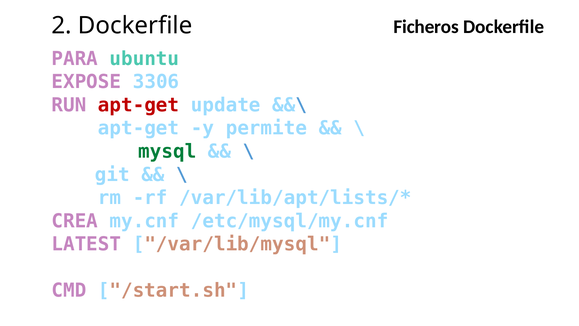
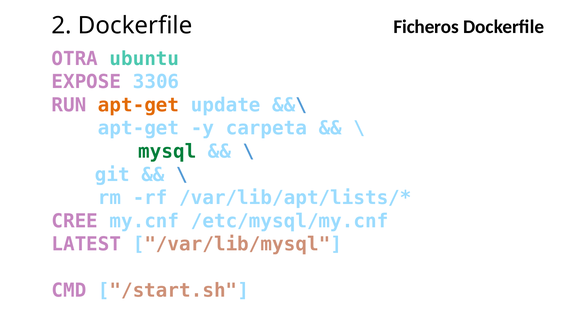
PARA: PARA -> OTRA (75, 59)
apt-get colour: red -> orange (139, 105)
permite: permite -> carpeta (266, 128)
CREA: CREA -> CREE (75, 221)
